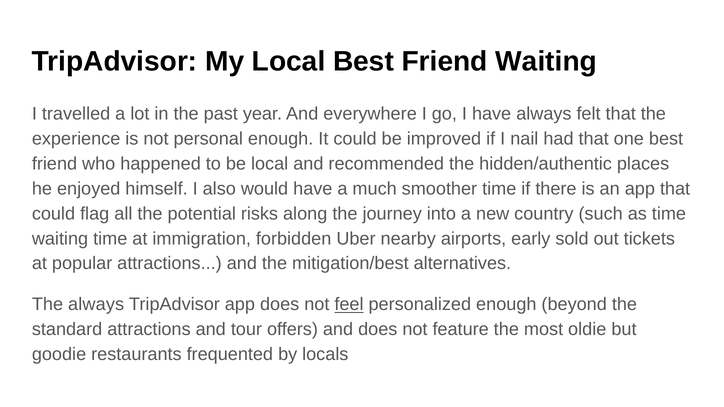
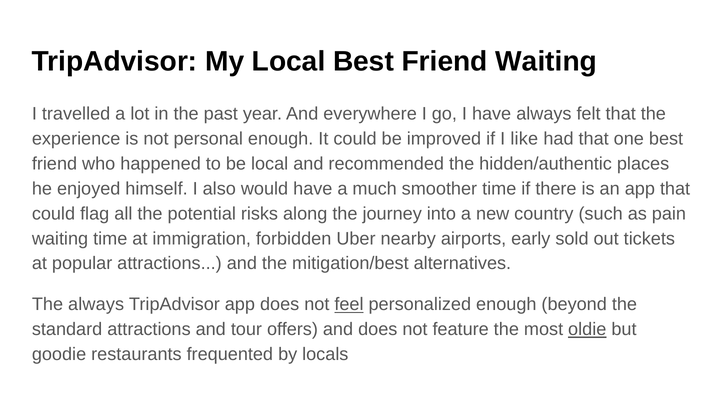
nail: nail -> like (524, 139)
as time: time -> pain (669, 214)
oldie underline: none -> present (587, 330)
